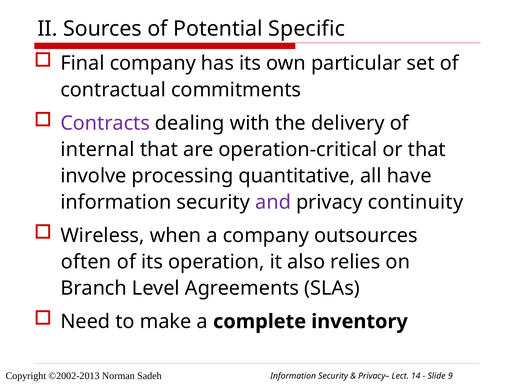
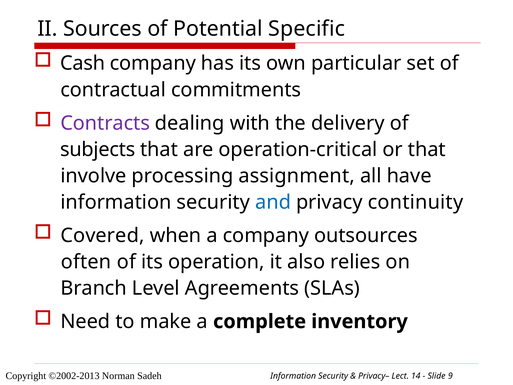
Final: Final -> Cash (83, 63)
internal: internal -> subjects (98, 149)
quantitative: quantitative -> assignment (297, 176)
and colour: purple -> blue (273, 202)
Wireless: Wireless -> Covered (102, 235)
